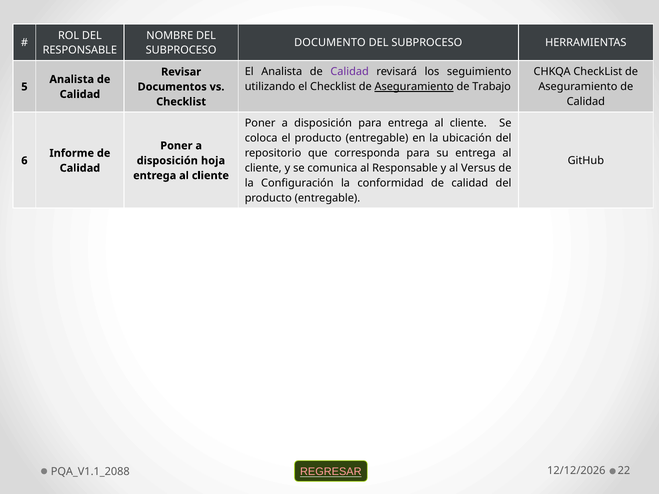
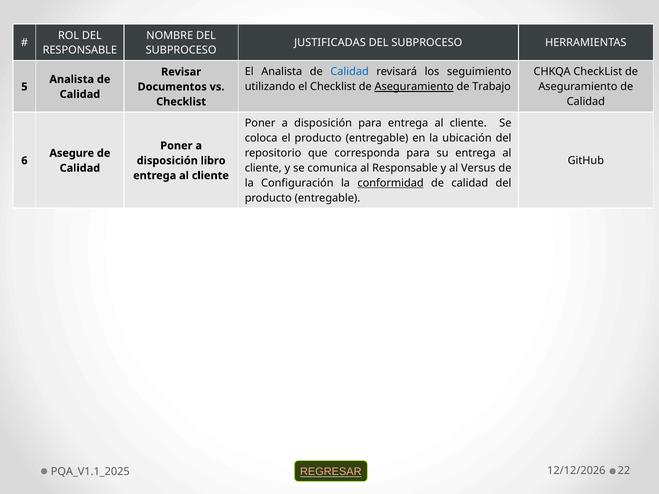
DOCUMENTO: DOCUMENTO -> JUSTIFICADAS (330, 43)
Calidad colour: purple -> blue (350, 72)
Informe: Informe -> Asegure (72, 153)
hoja: hoja -> libro (213, 161)
conformidad underline: none -> present (391, 183)
PQA_V1.1_2088: PQA_V1.1_2088 -> PQA_V1.1_2025 (90, 472)
